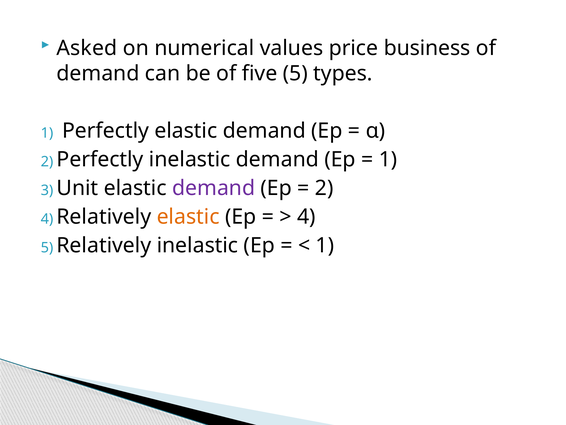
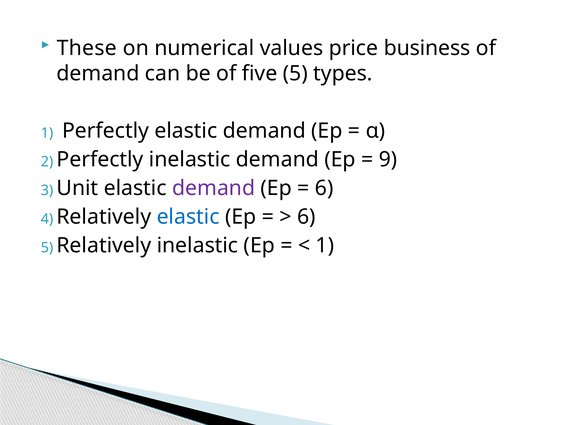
Asked: Asked -> These (87, 48)
1: 1 -> 9 (388, 159)
2: 2 -> 6 (324, 188)
elastic colour: orange -> blue (188, 217)
4: 4 -> 6 (306, 217)
